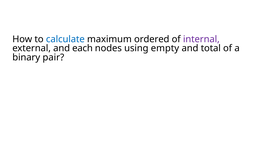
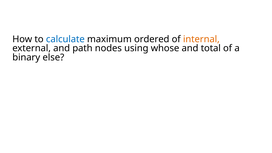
internal colour: purple -> orange (201, 39)
each: each -> path (82, 48)
empty: empty -> whose (165, 48)
pair: pair -> else (53, 57)
